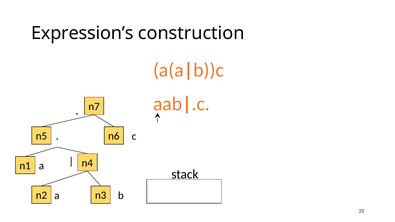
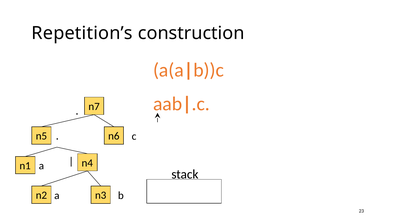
Expression’s: Expression’s -> Repetition’s (82, 33)
